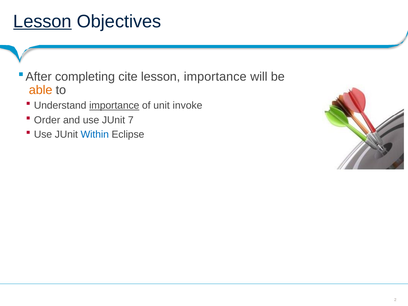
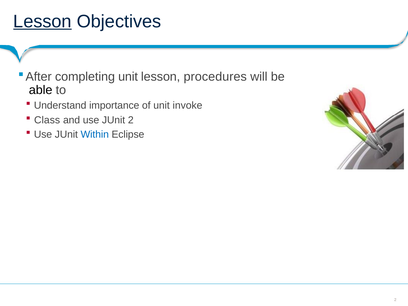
completing cite: cite -> unit (128, 77)
lesson importance: importance -> procedures (215, 77)
able colour: orange -> black (41, 90)
importance underline: present -> none (114, 106)
Order: Order -> Class (47, 120)
JUnit 7: 7 -> 2 (131, 120)
